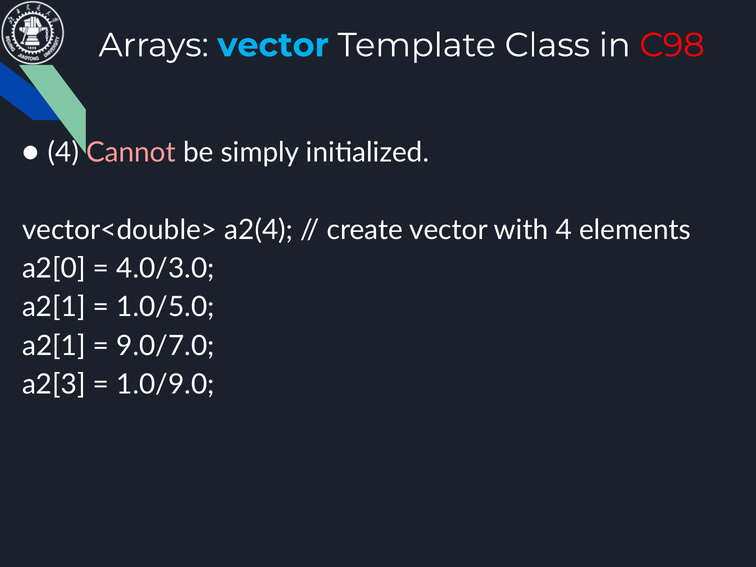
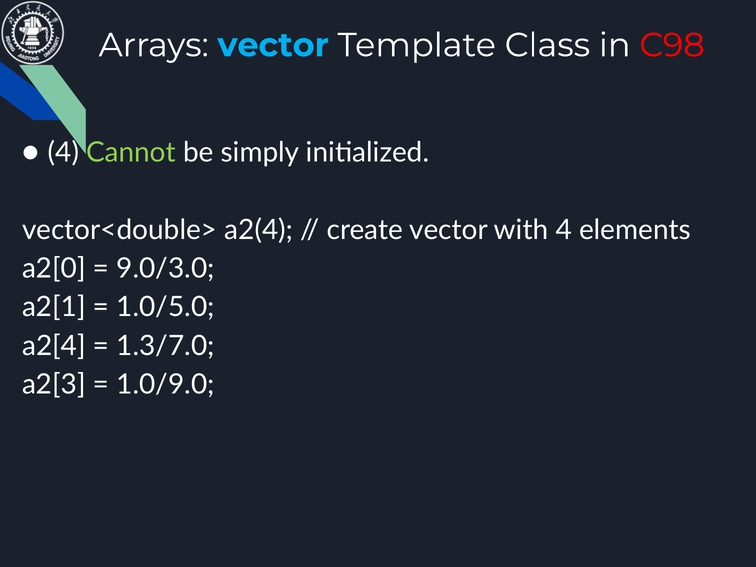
Cannot colour: pink -> light green (131, 153)
4.0/3.0: 4.0/3.0 -> 9.0/3.0 (165, 268)
a2[1: a2[1 -> a2[4 (54, 346)
9.0/7.0: 9.0/7.0 -> 1.3/7.0 (165, 346)
